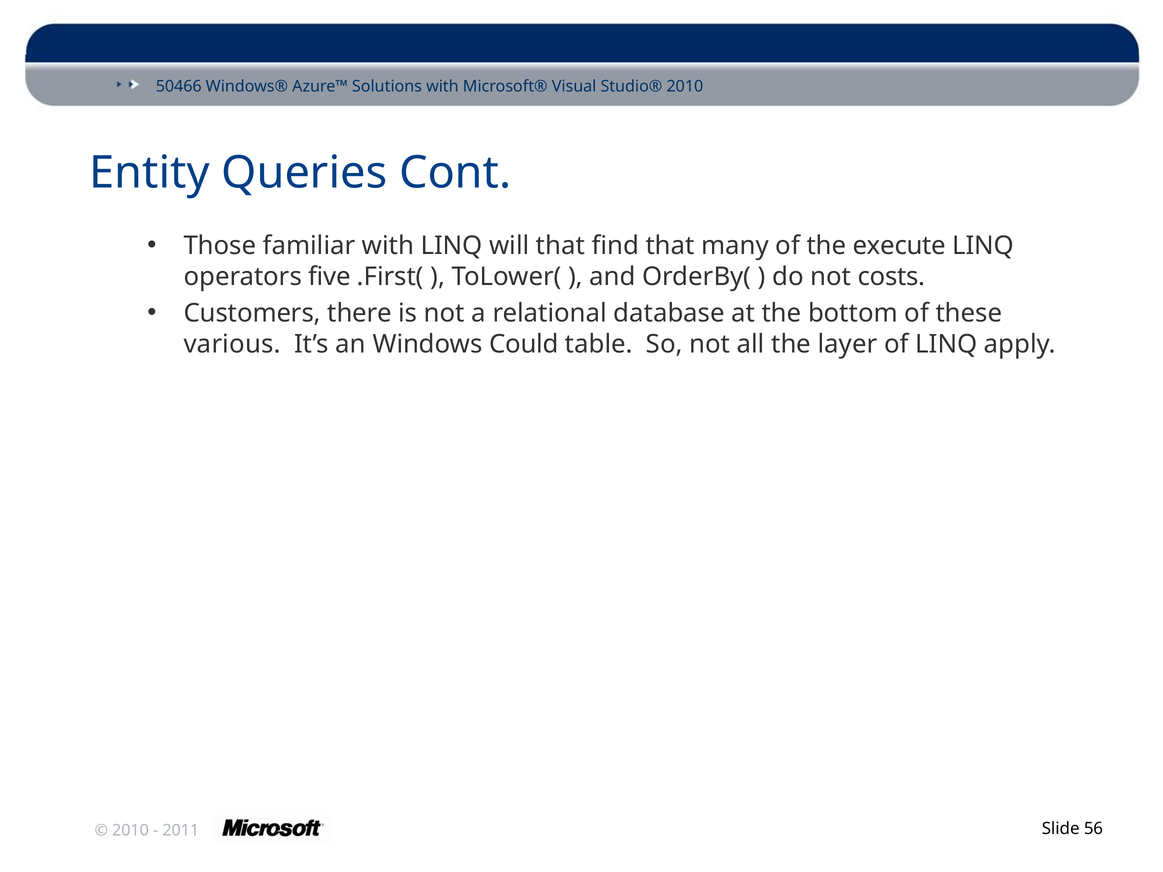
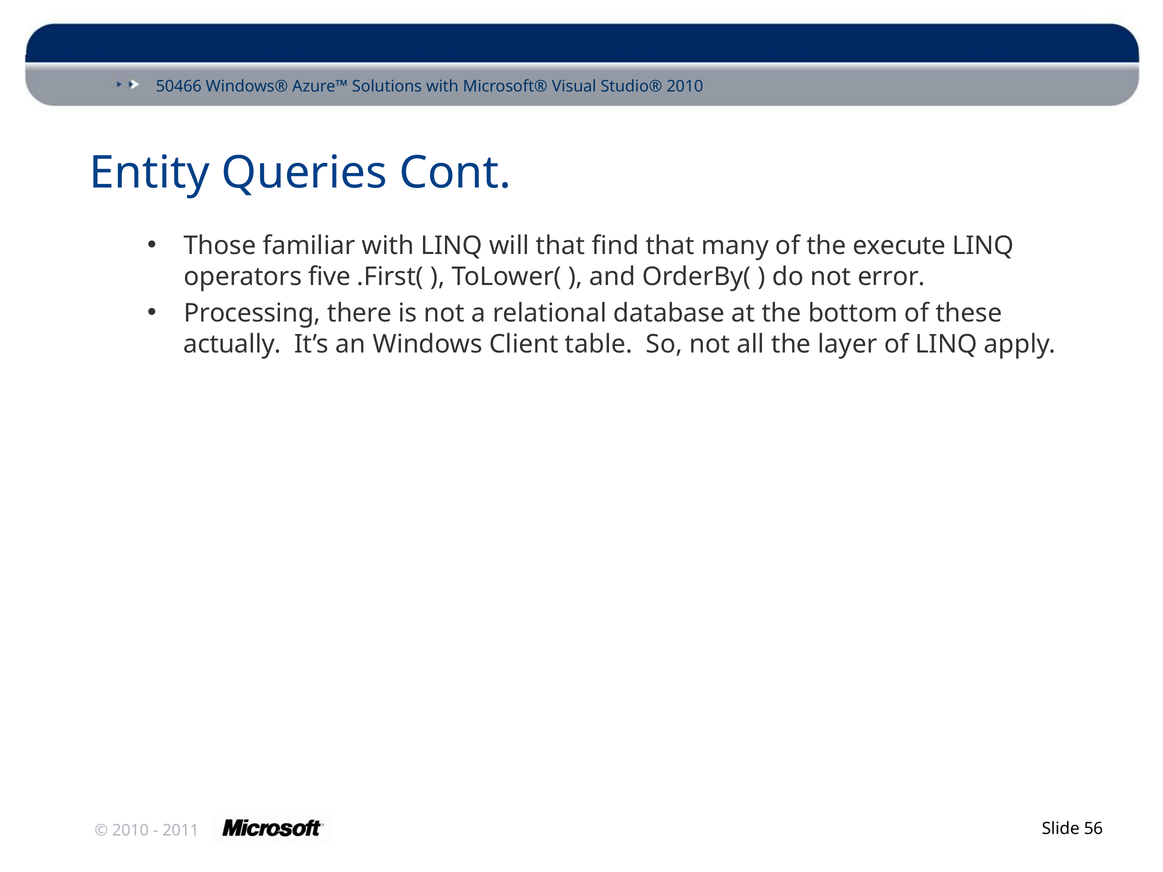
costs: costs -> error (891, 277)
Customers: Customers -> Processing (252, 313)
various: various -> actually (232, 344)
Could: Could -> Client (524, 344)
